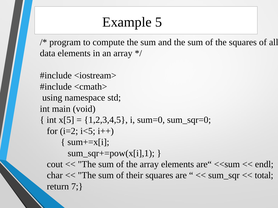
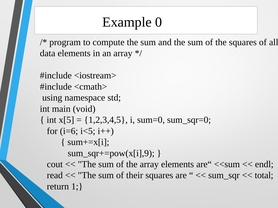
5: 5 -> 0 (159, 22)
i=2: i=2 -> i=6 (69, 131)
sum_sqr+=pow(x[i],1: sum_sqr+=pow(x[i],1 -> sum_sqr+=pow(x[i],9 (111, 154)
char: char -> read (55, 176)
7: 7 -> 1 (77, 187)
